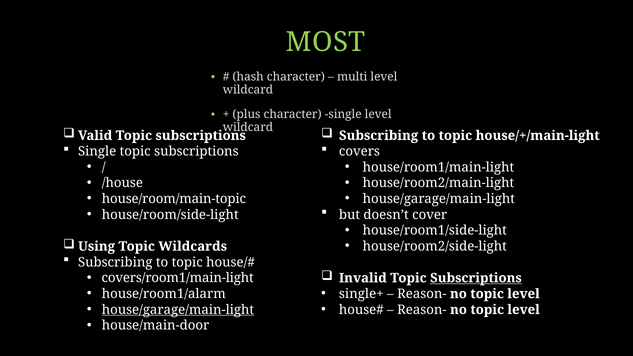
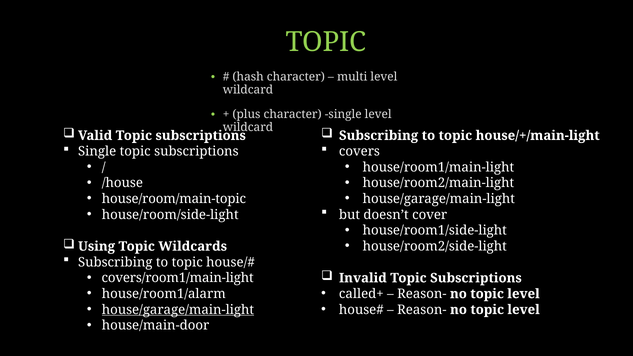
MOST: MOST -> TOPIC (326, 42)
Subscriptions underline: present -> none (476, 278)
single+: single+ -> called+ (361, 294)
